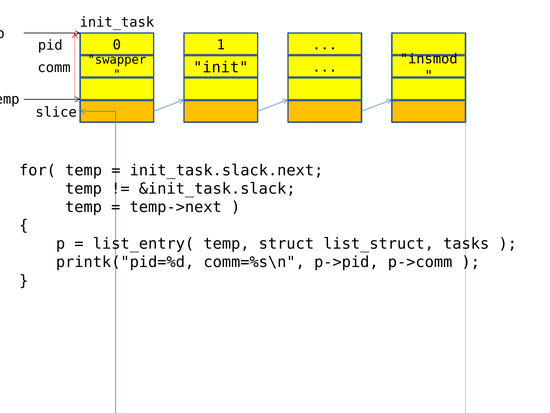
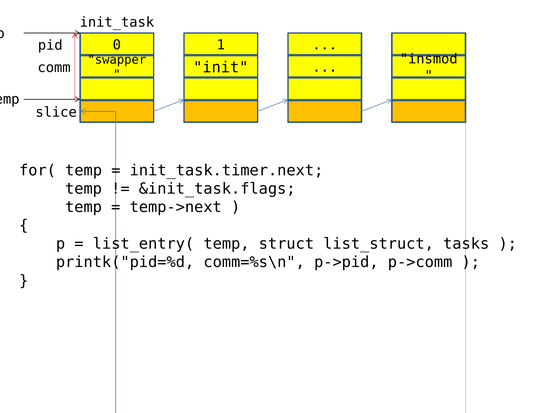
init_task.slack.next: init_task.slack.next -> init_task.timer.next (226, 170)
&init_task.slack: &init_task.slack -> &init_task.flags (217, 189)
